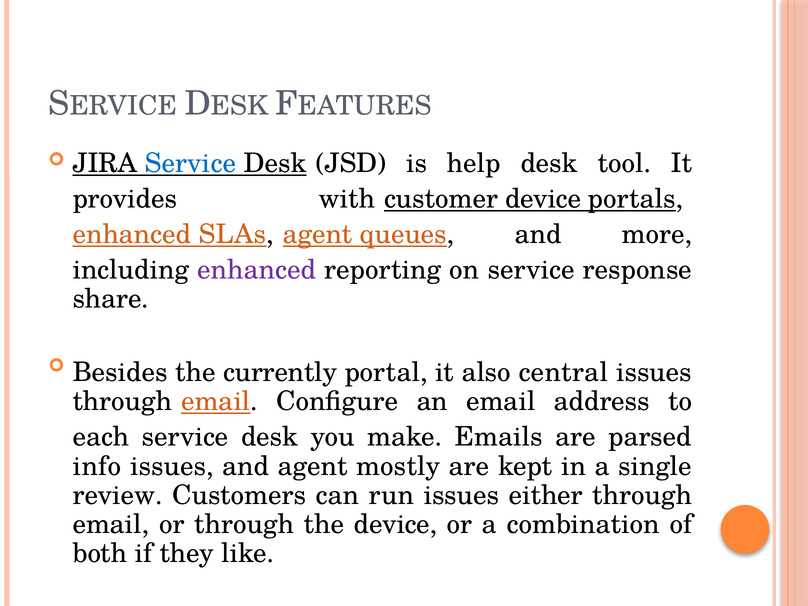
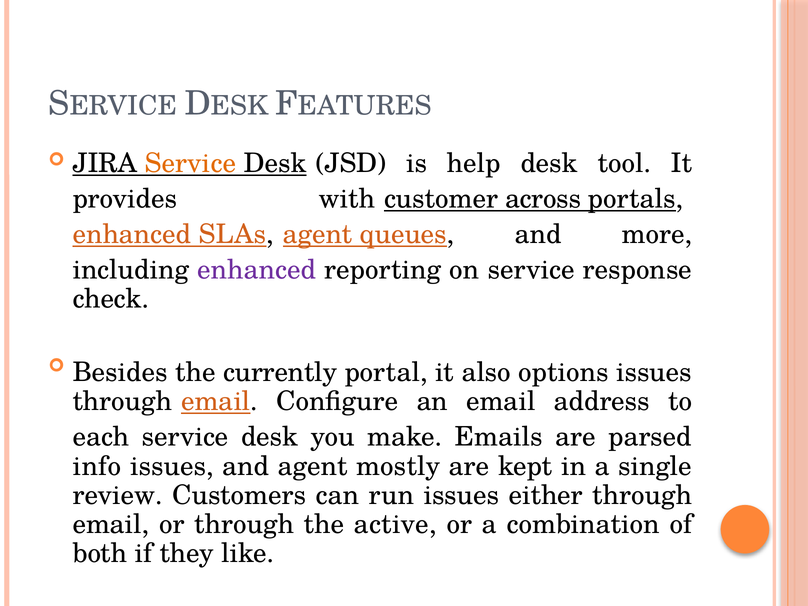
Service colour: blue -> orange (190, 163)
customer device: device -> across (543, 199)
share: share -> check (111, 299)
central: central -> options (563, 372)
the device: device -> active (395, 524)
